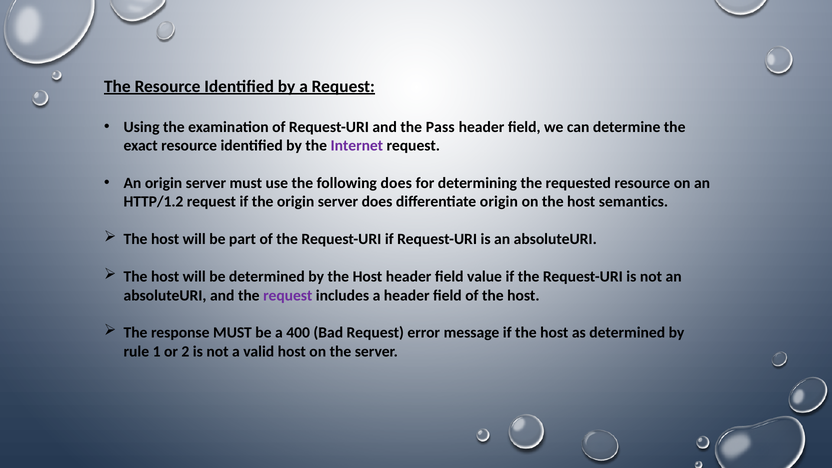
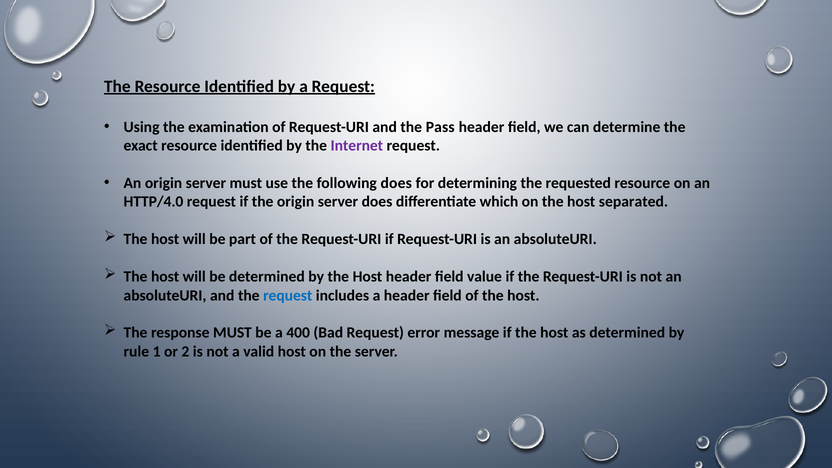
HTTP/1.2: HTTP/1.2 -> HTTP/4.0 (153, 202)
differentiate origin: origin -> which (499, 202)
semantics: semantics -> separated (633, 202)
request colour: purple -> blue (288, 295)
